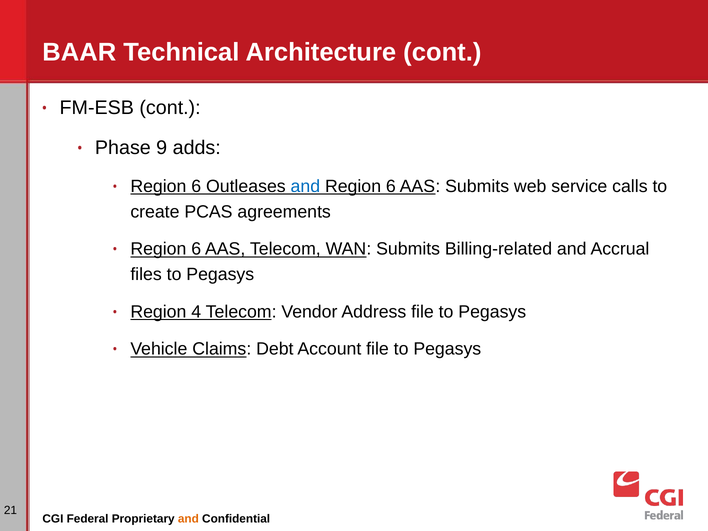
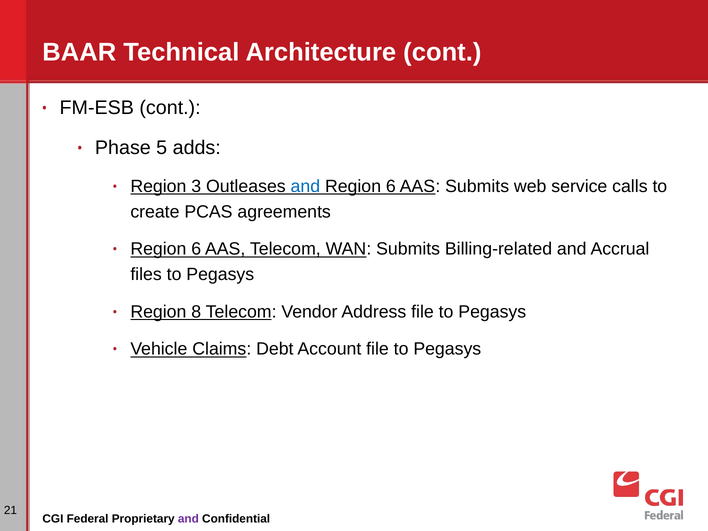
9: 9 -> 5 (162, 148)
6: 6 -> 3 (196, 186)
4: 4 -> 8 (196, 312)
and colour: orange -> purple (188, 519)
